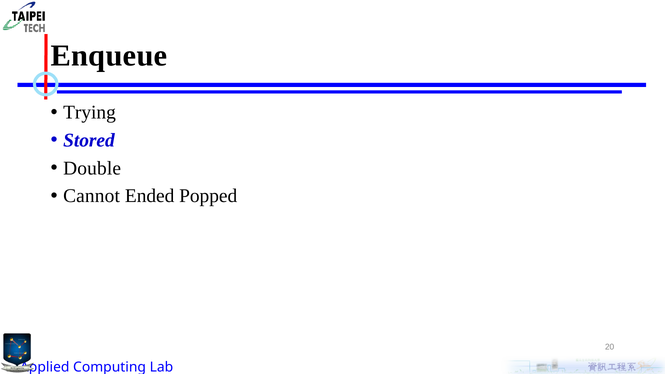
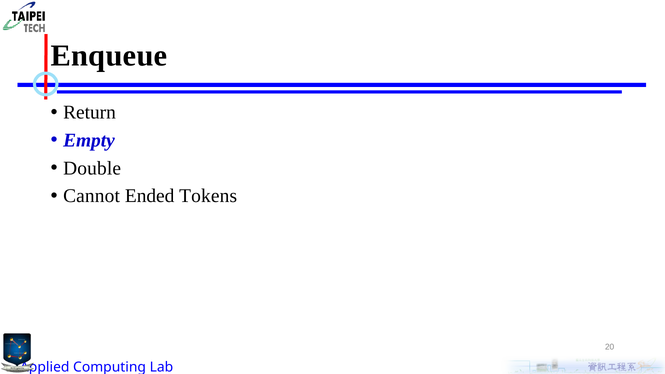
Trying: Trying -> Return (90, 112)
Stored: Stored -> Empty (89, 140)
Popped: Popped -> Tokens (208, 196)
